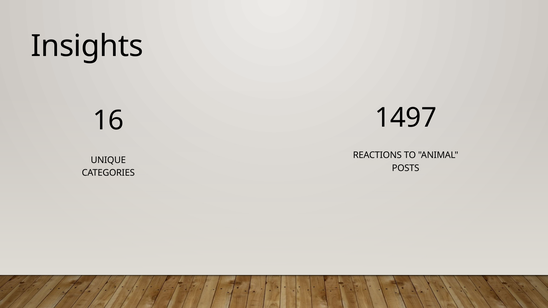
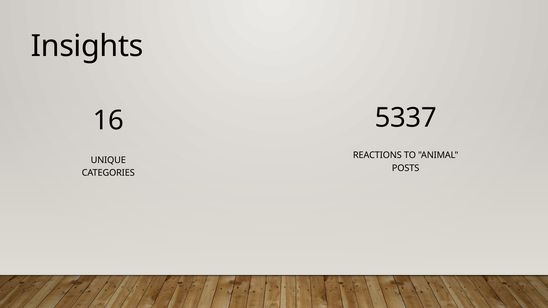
1497: 1497 -> 5337 (406, 118)
